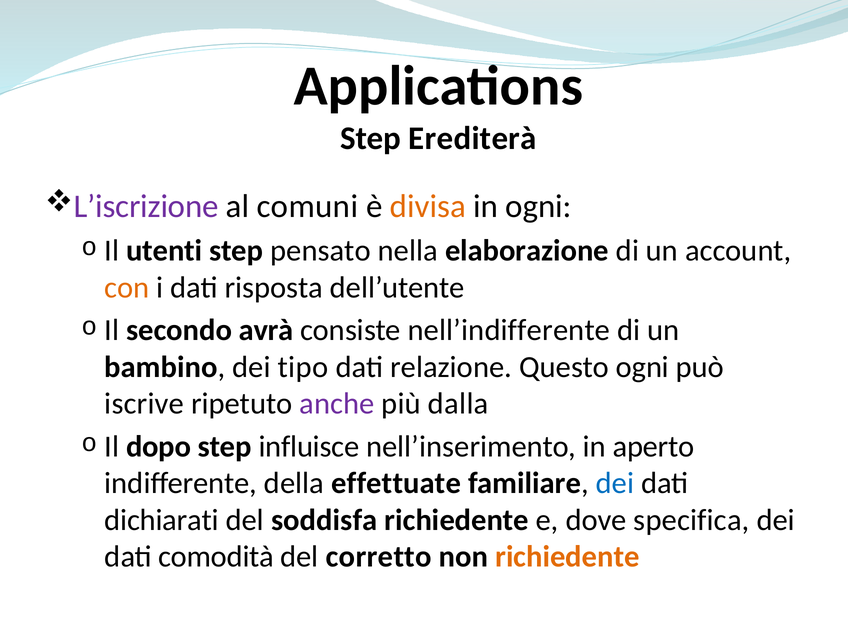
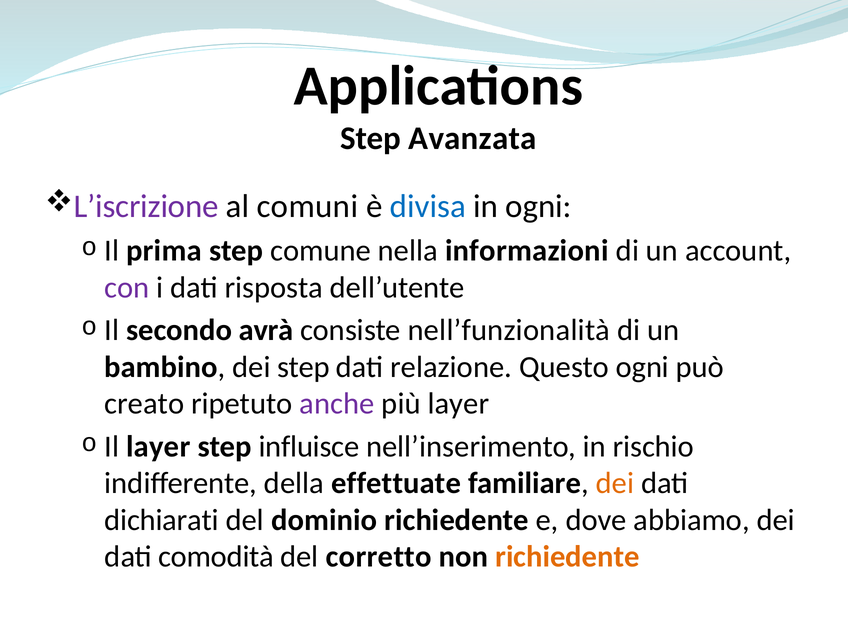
Erediterà: Erediterà -> Avanzata (473, 138)
divisa colour: orange -> blue (428, 207)
utenti: utenti -> prima (164, 251)
pensato: pensato -> comune (320, 251)
elaborazione: elaborazione -> informazioni (527, 251)
con colour: orange -> purple (127, 287)
nell’indifferente: nell’indifferente -> nell’funzionalità (509, 330)
dei tipo: tipo -> step (303, 367)
iscrive: iscrive -> creato (144, 404)
più dalla: dalla -> layer (458, 404)
Il dopo: dopo -> layer (158, 447)
aperto: aperto -> rischio (653, 447)
dei colour: blue -> orange (615, 483)
soddisfa: soddisfa -> dominio (324, 520)
specifica: specifica -> abbiamo (692, 520)
